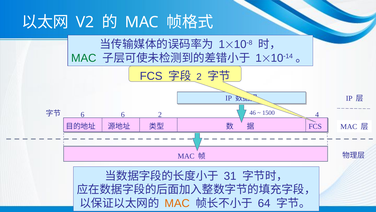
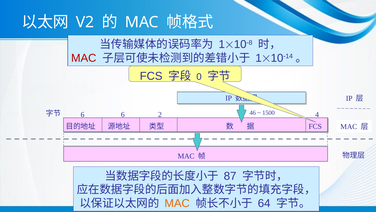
MAC colour: green -> red (84, 58)
2: 2 -> 0 (199, 77)
31: 31 -> 87 (230, 176)
